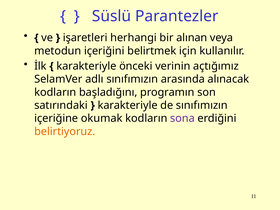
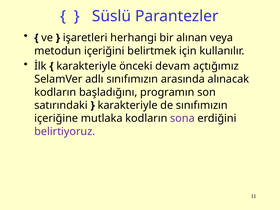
verinin: verinin -> devam (173, 66)
okumak: okumak -> mutlaka (102, 118)
belirtiyoruz colour: orange -> purple (65, 131)
